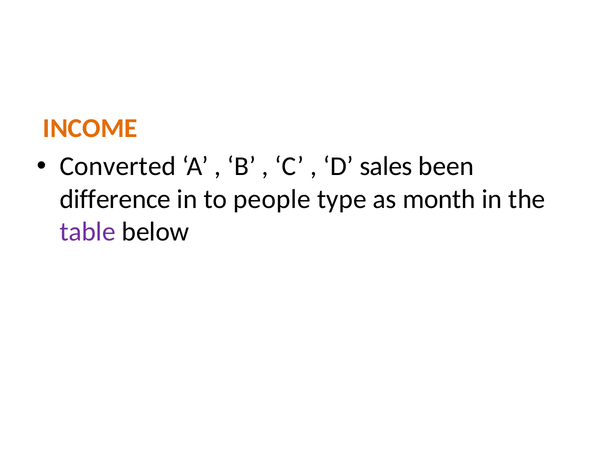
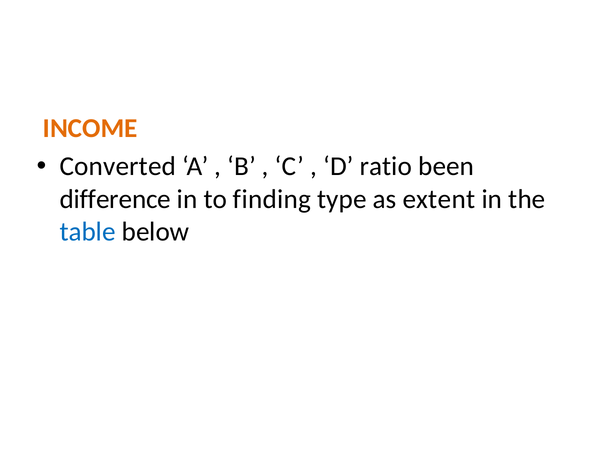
sales: sales -> ratio (386, 166)
people: people -> finding (272, 199)
month: month -> extent (439, 199)
table colour: purple -> blue (88, 232)
